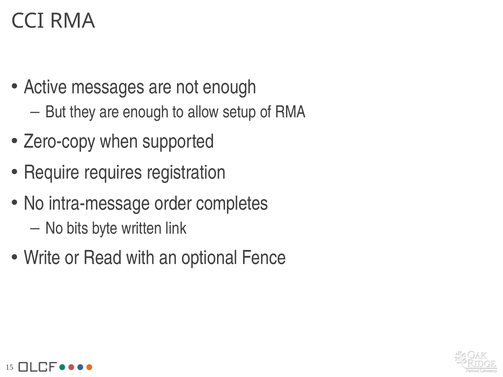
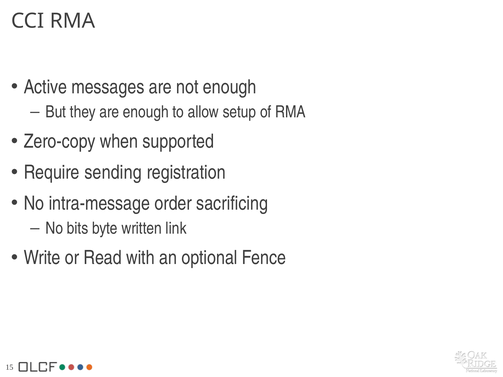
requires: requires -> sending (113, 172)
completes: completes -> sacrificing (232, 203)
